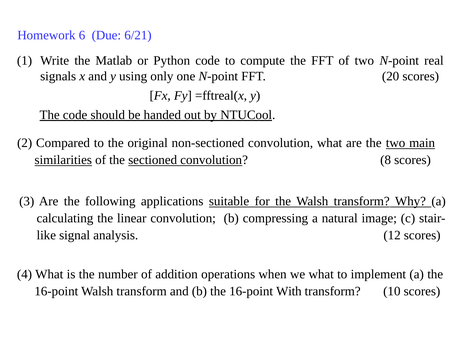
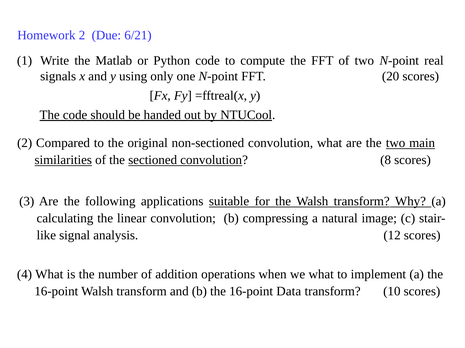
Homework 6: 6 -> 2 (82, 35)
With: With -> Data (289, 292)
